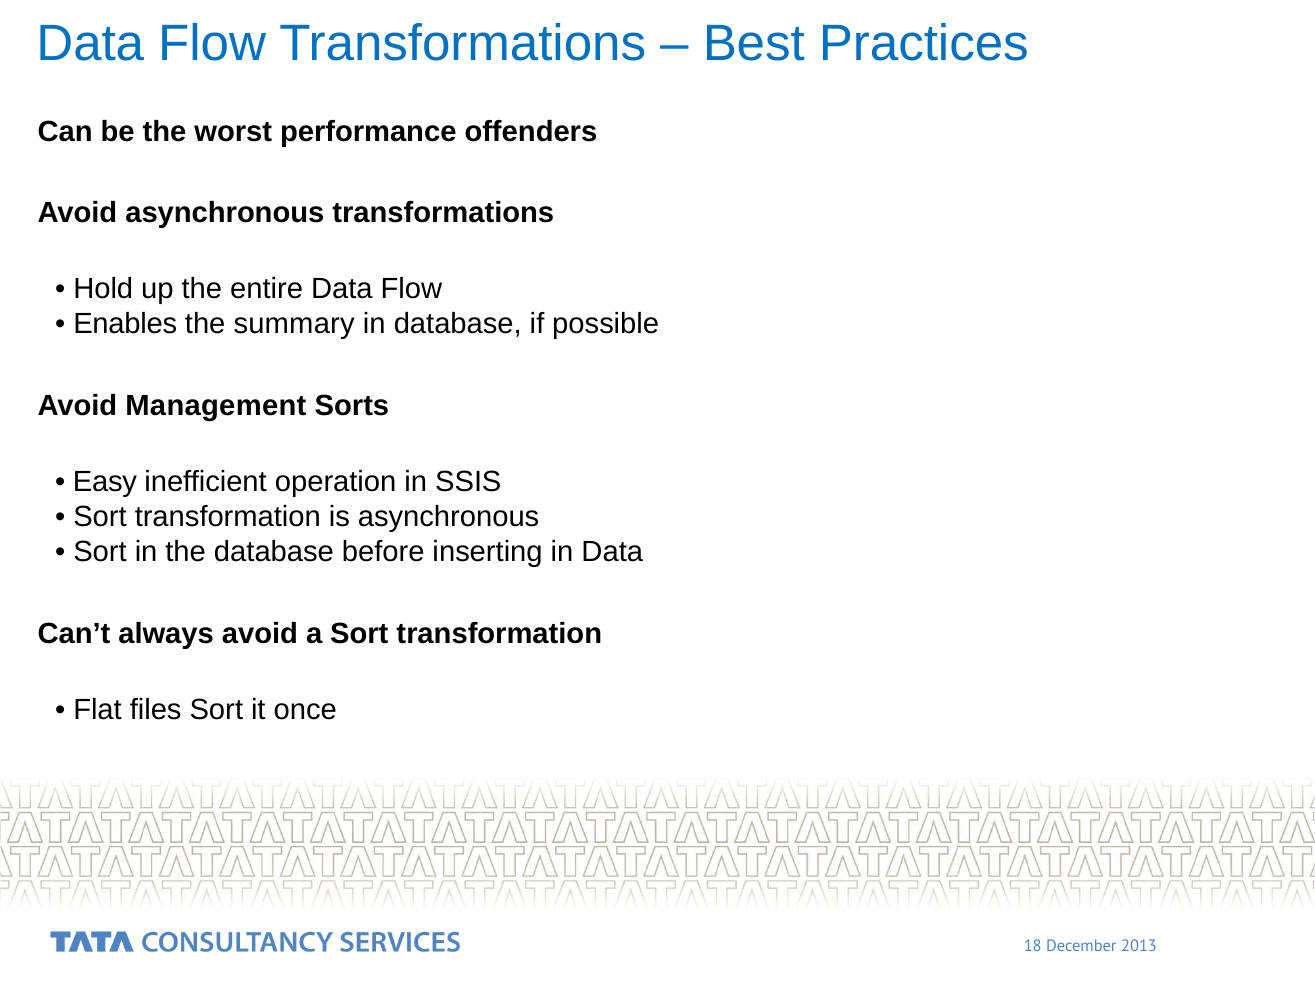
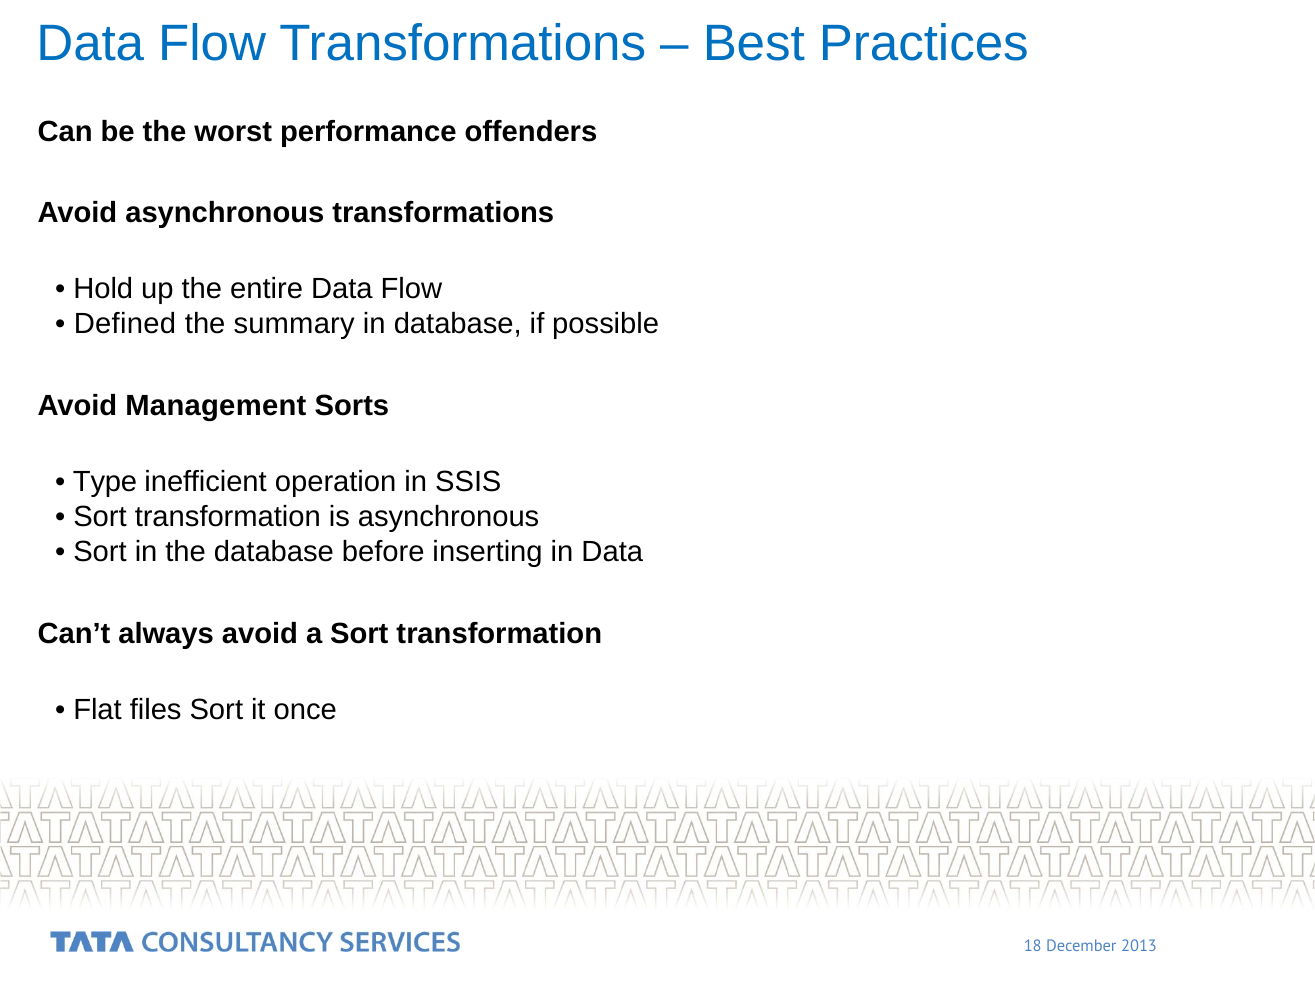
Enables: Enables -> Defined (125, 324)
Easy: Easy -> Type (105, 482)
